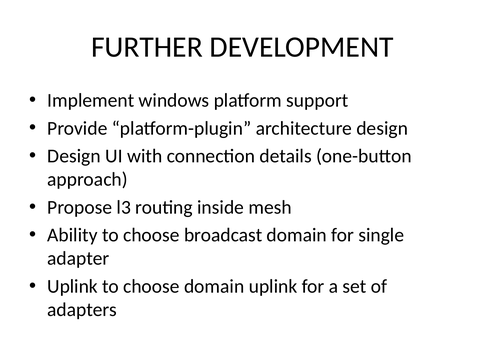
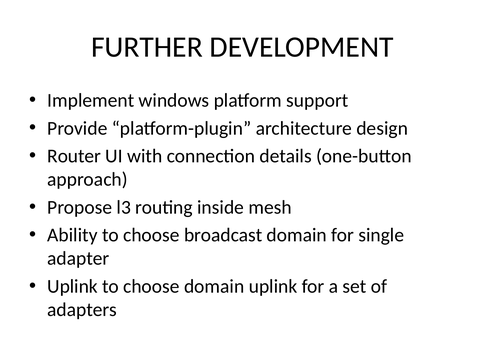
Design: Design -> Router (74, 156)
